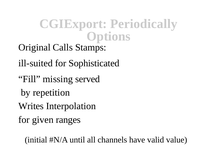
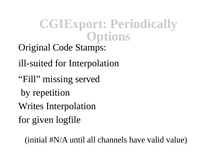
Calls: Calls -> Code (63, 47)
for Sophisticated: Sophisticated -> Interpolation (94, 63)
ranges: ranges -> logfile (68, 119)
